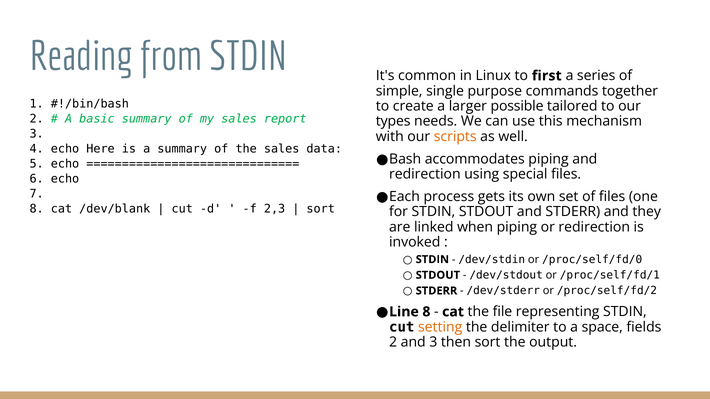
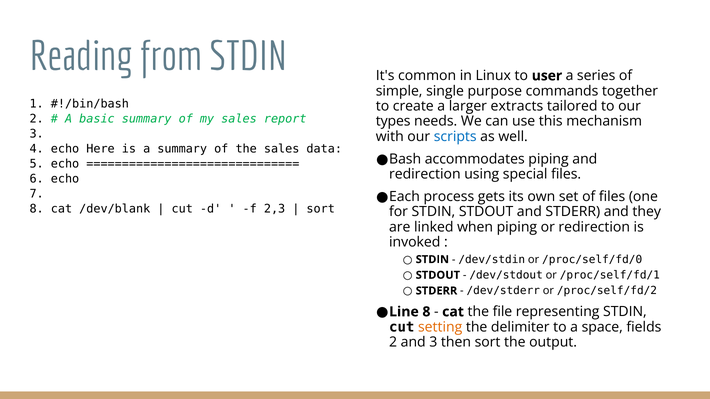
first: first -> user (547, 76)
possible: possible -> extracts (517, 106)
scripts colour: orange -> blue (455, 137)
